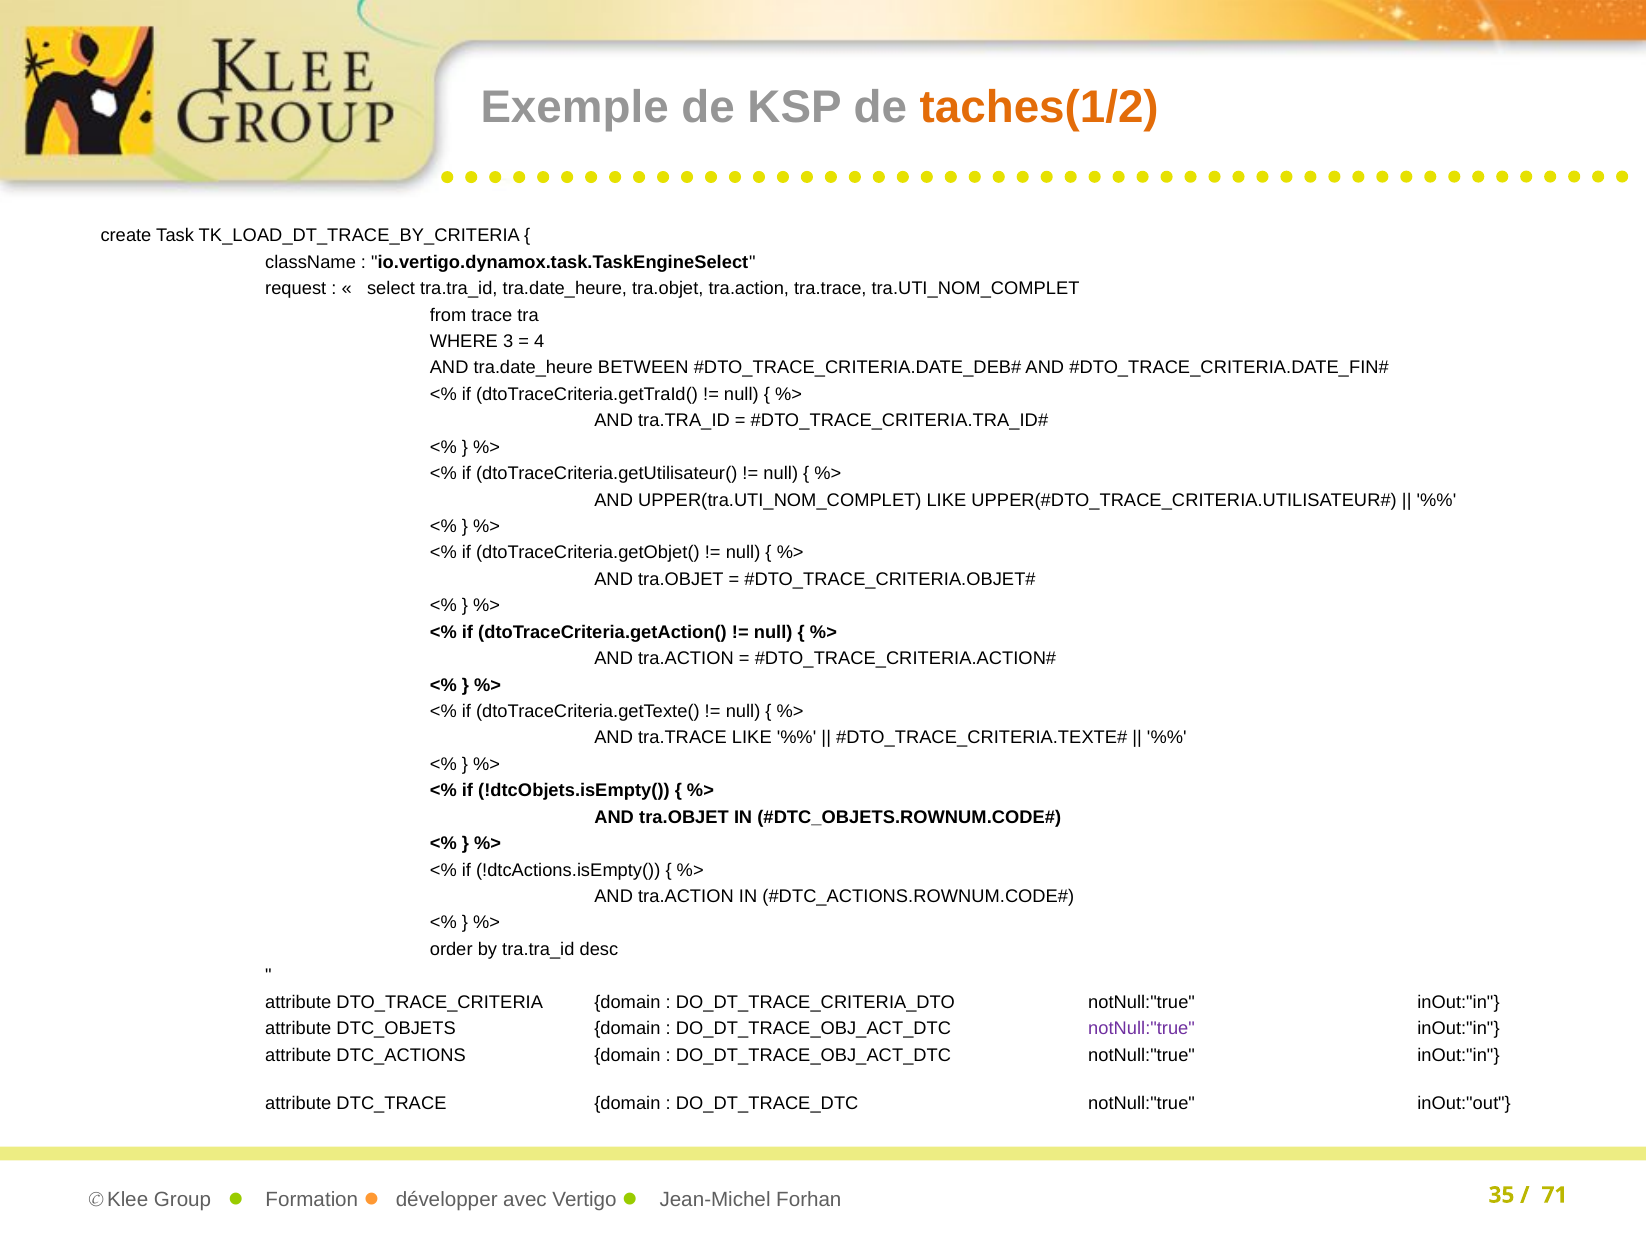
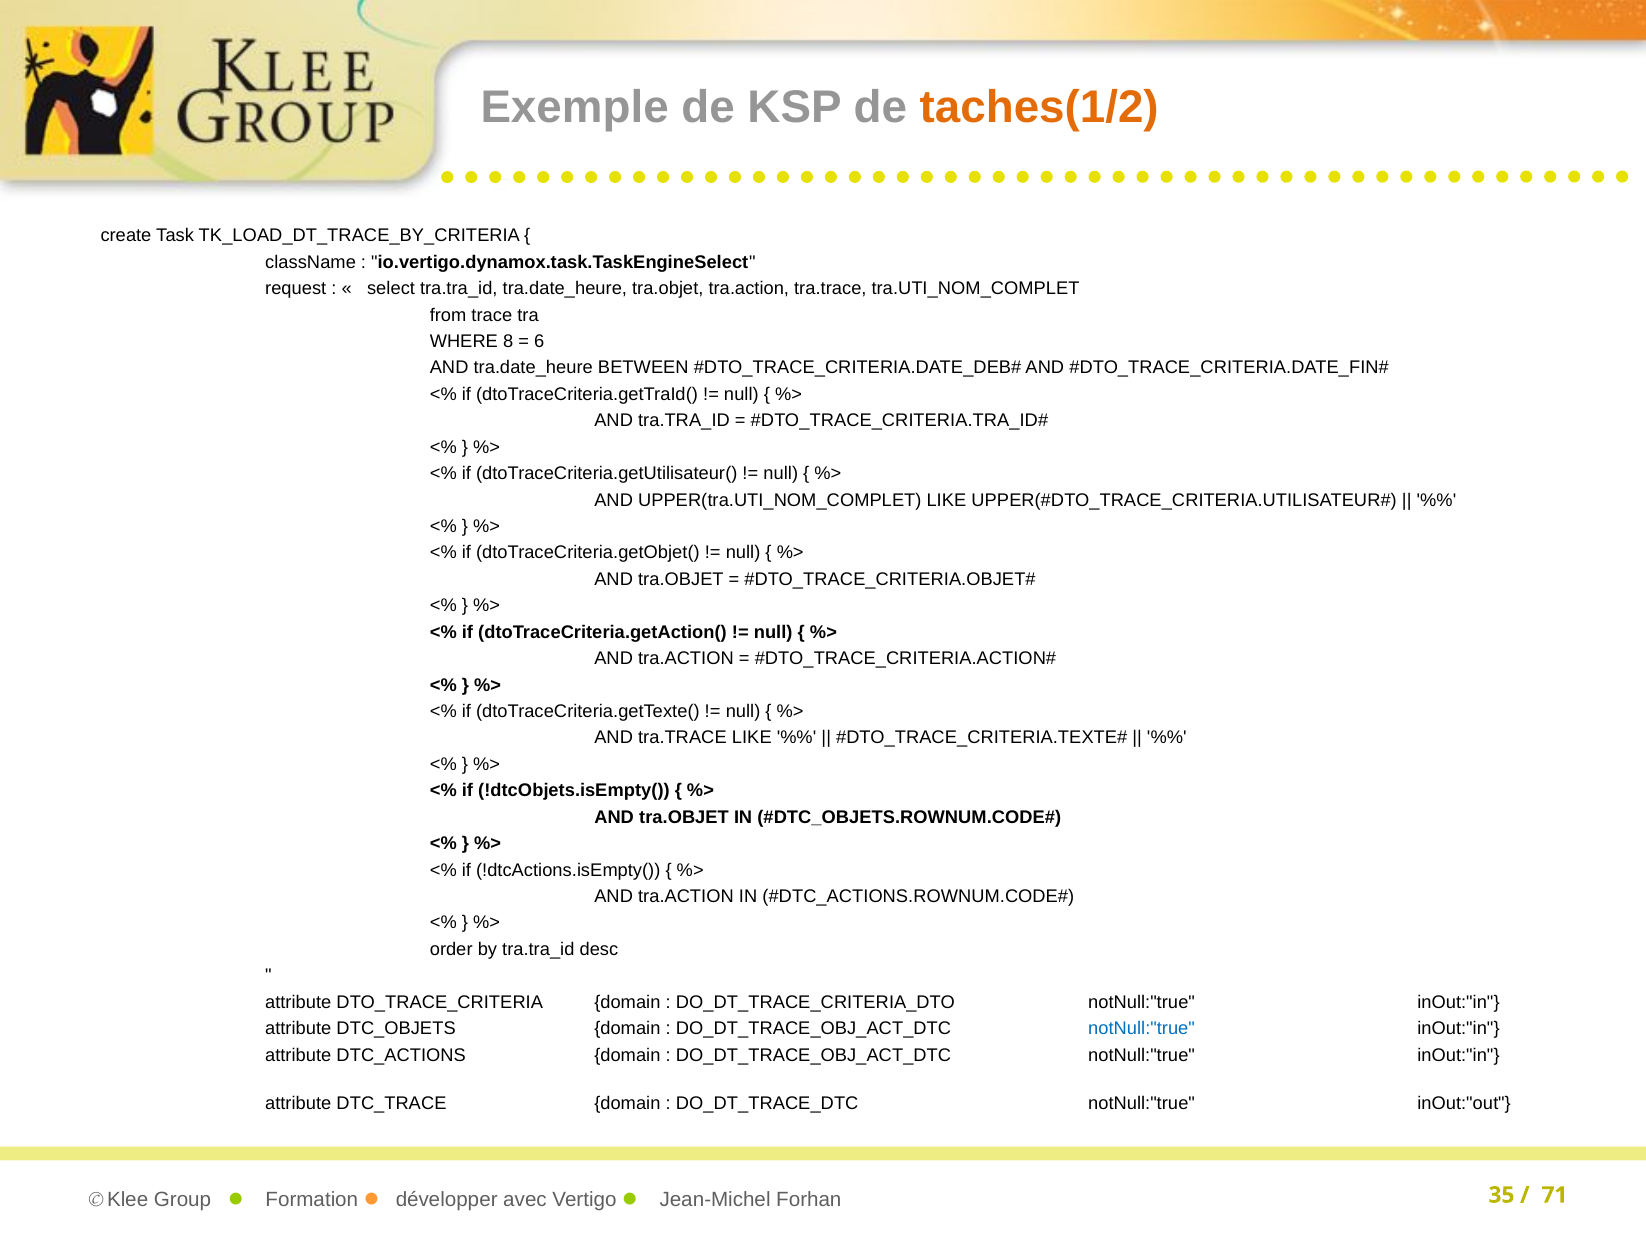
3: 3 -> 8 (508, 342)
4: 4 -> 6 (539, 342)
notNull:"true colour: purple -> blue (1142, 1029)
